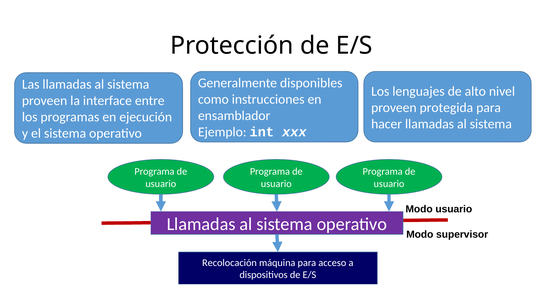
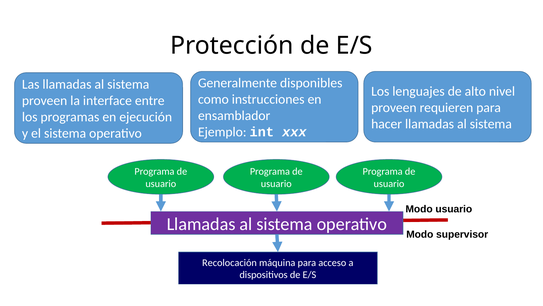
protegida: protegida -> requieren (446, 107)
